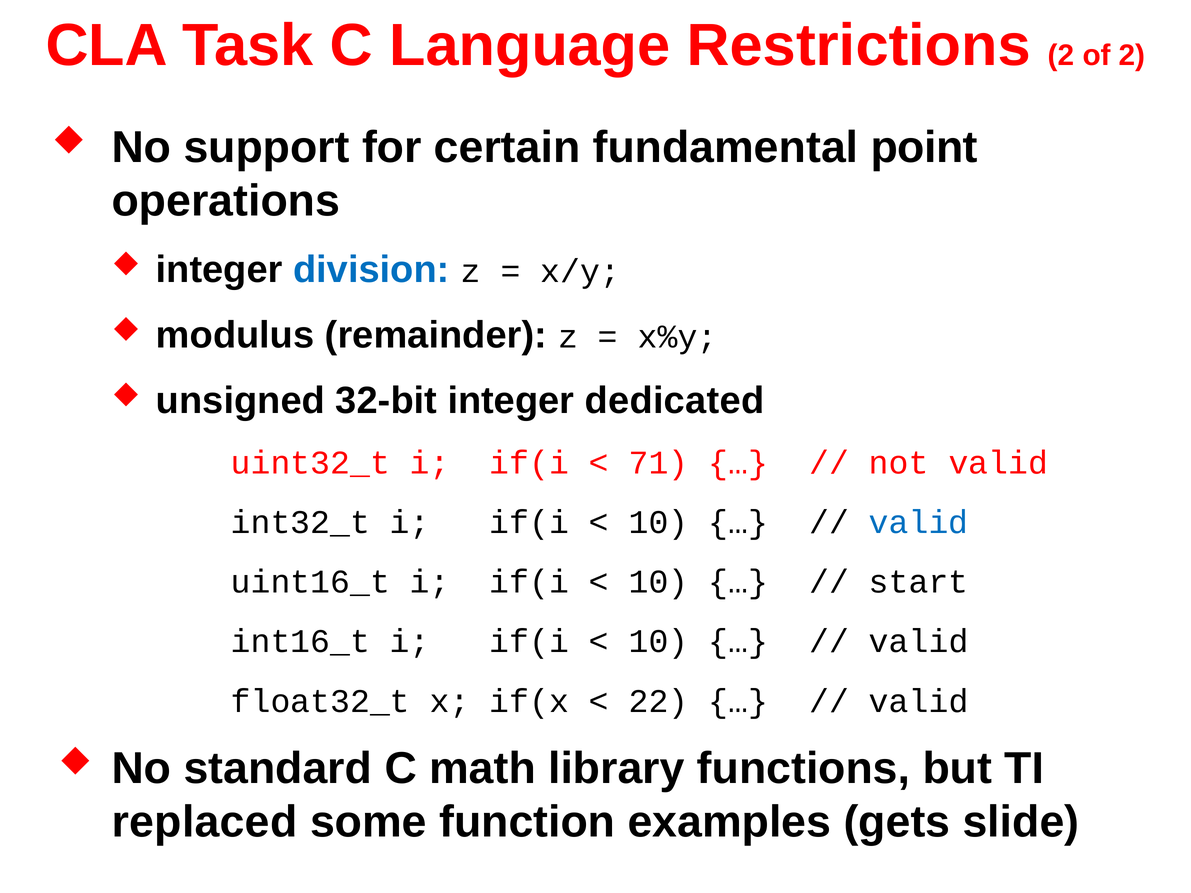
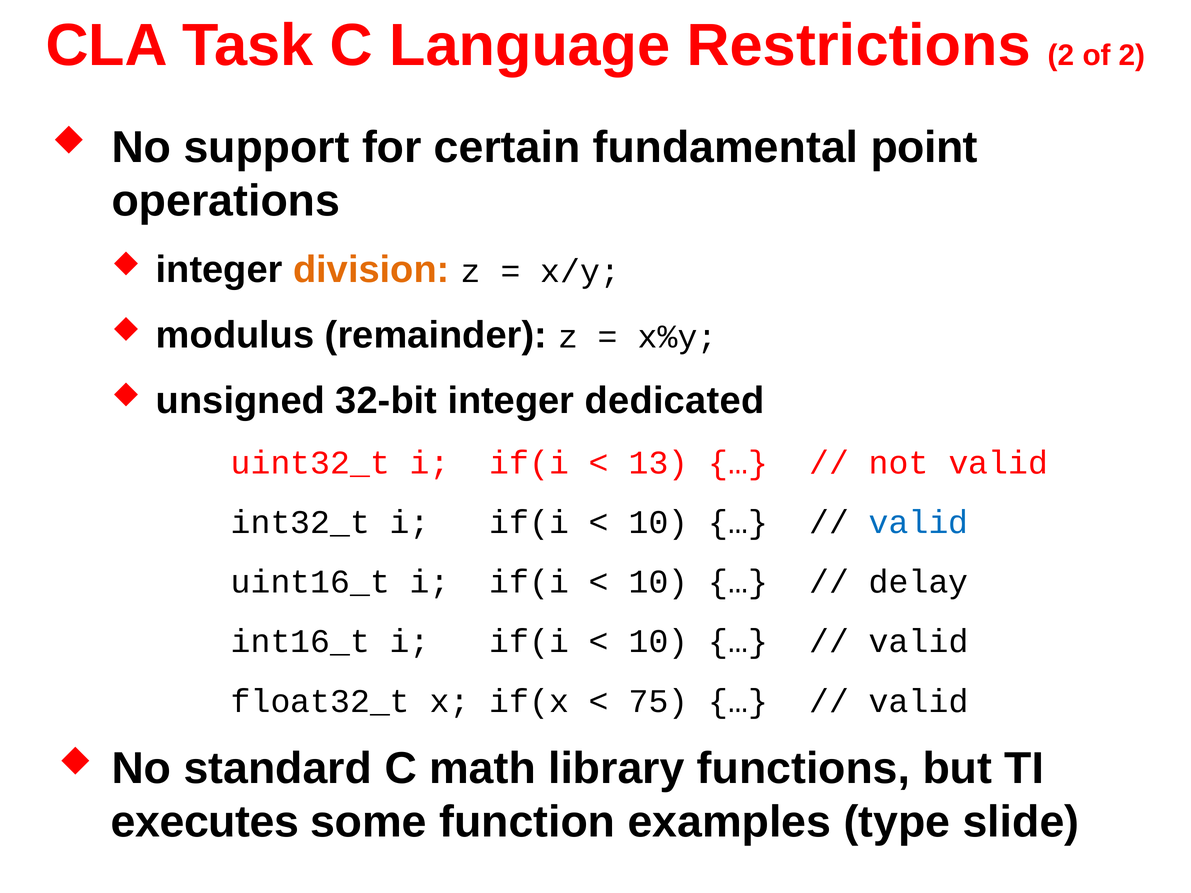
division colour: blue -> orange (371, 270)
71: 71 -> 13 (659, 463)
start: start -> delay (919, 582)
22: 22 -> 75 (659, 701)
replaced: replaced -> executes (205, 822)
gets: gets -> type (897, 822)
